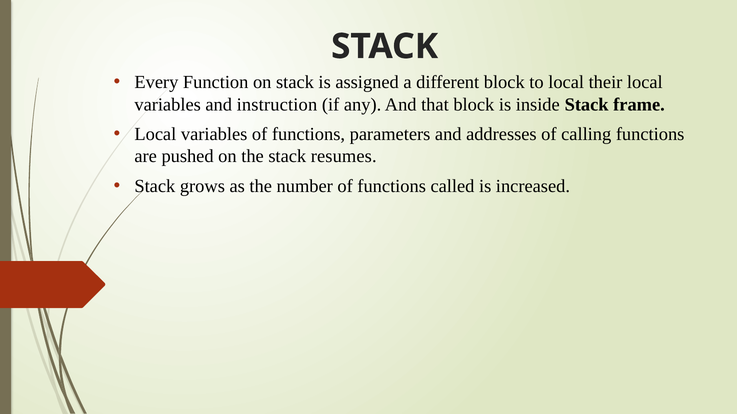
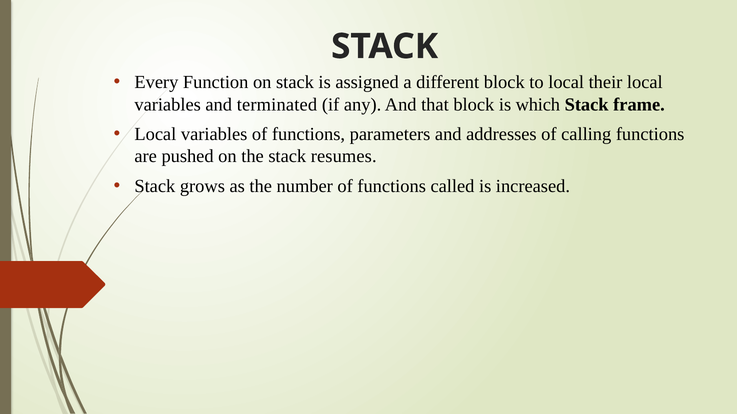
instruction: instruction -> terminated (277, 105)
inside: inside -> which (538, 105)
